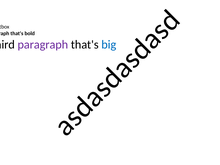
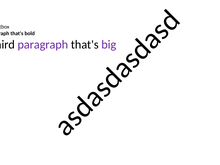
big colour: blue -> purple (109, 44)
